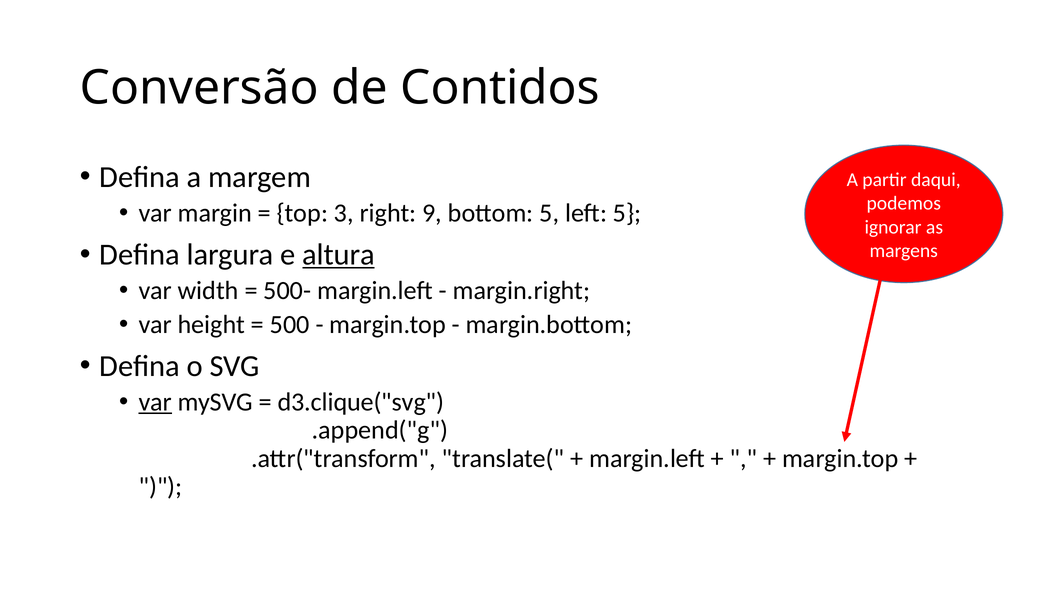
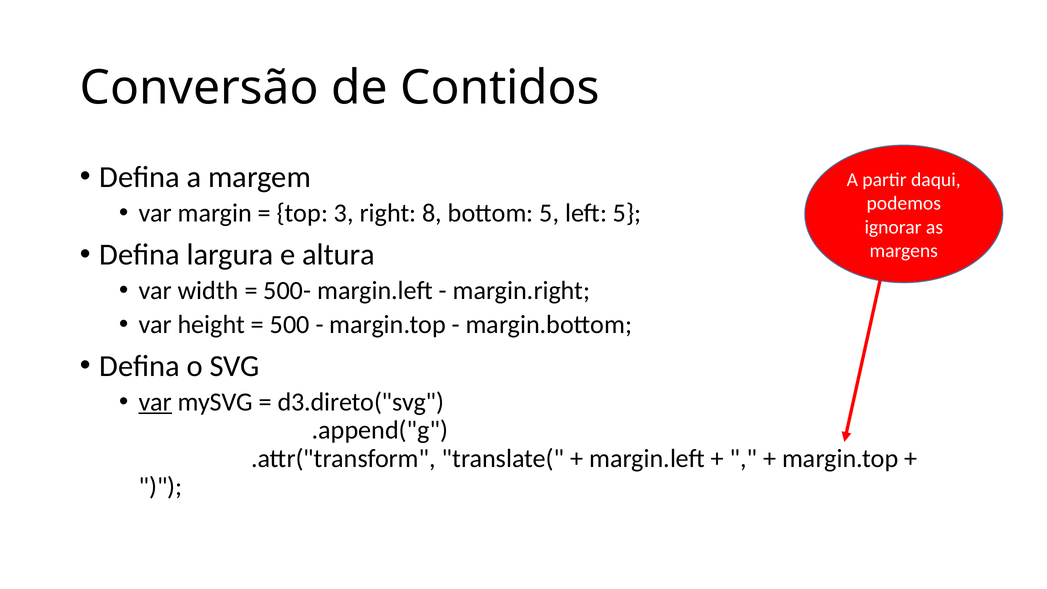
9: 9 -> 8 (432, 213)
altura underline: present -> none (339, 255)
d3.clique("svg: d3.clique("svg -> d3.direto("svg (361, 402)
